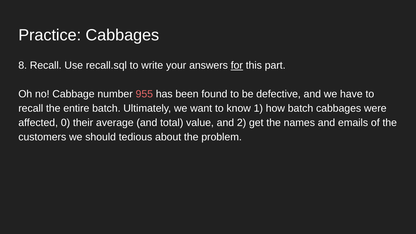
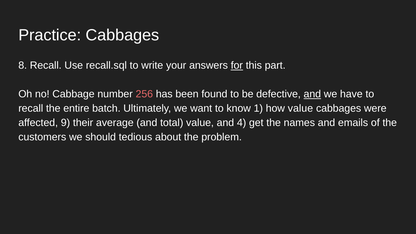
955: 955 -> 256 (144, 94)
and underline: none -> present (312, 94)
how batch: batch -> value (300, 108)
0: 0 -> 9 (65, 123)
2: 2 -> 4 (242, 123)
